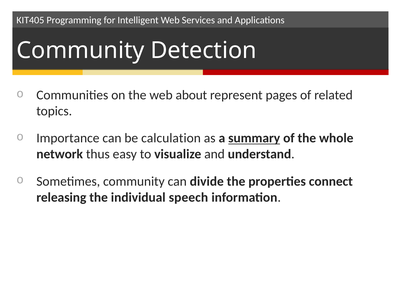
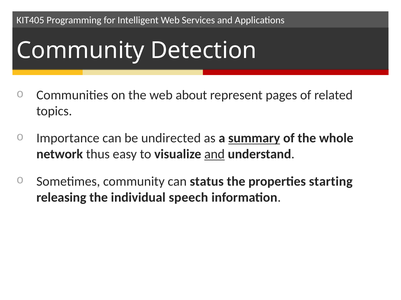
calculation: calculation -> undirected (171, 139)
and underline: none -> present (215, 155)
divide: divide -> status (207, 182)
connect: connect -> starting (331, 182)
